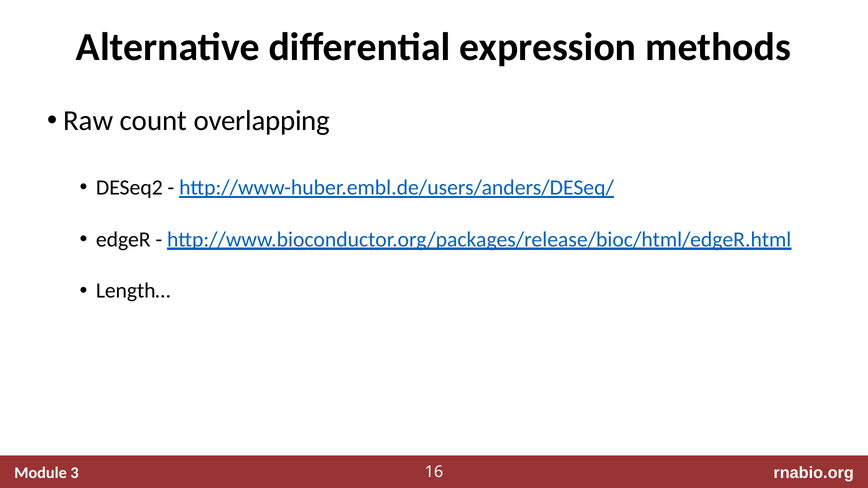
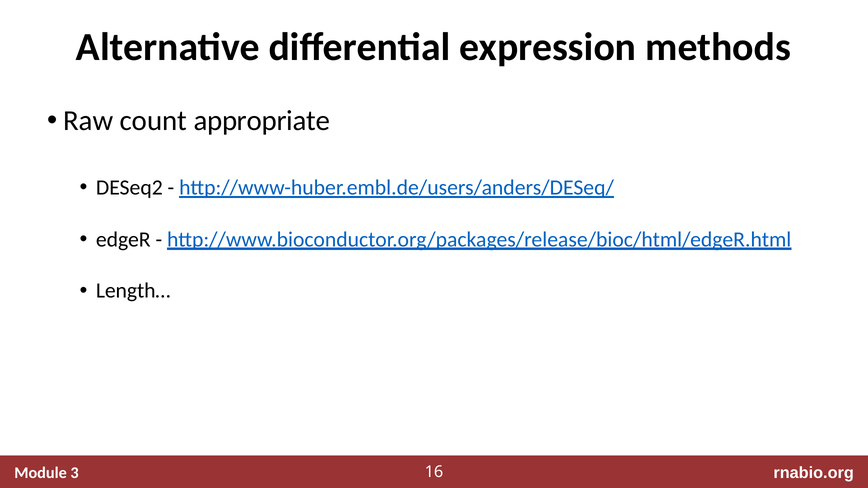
overlapping: overlapping -> appropriate (262, 121)
